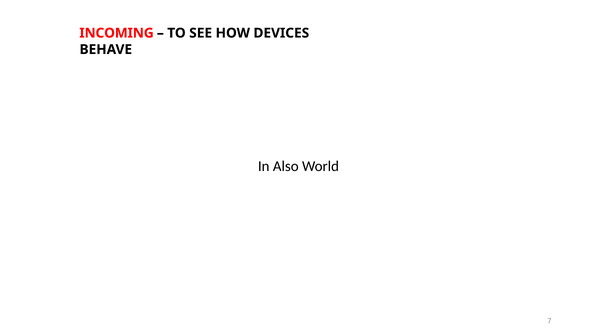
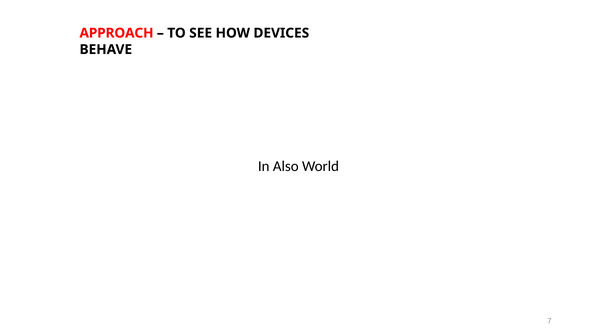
INCOMING: INCOMING -> APPROACH (117, 33)
